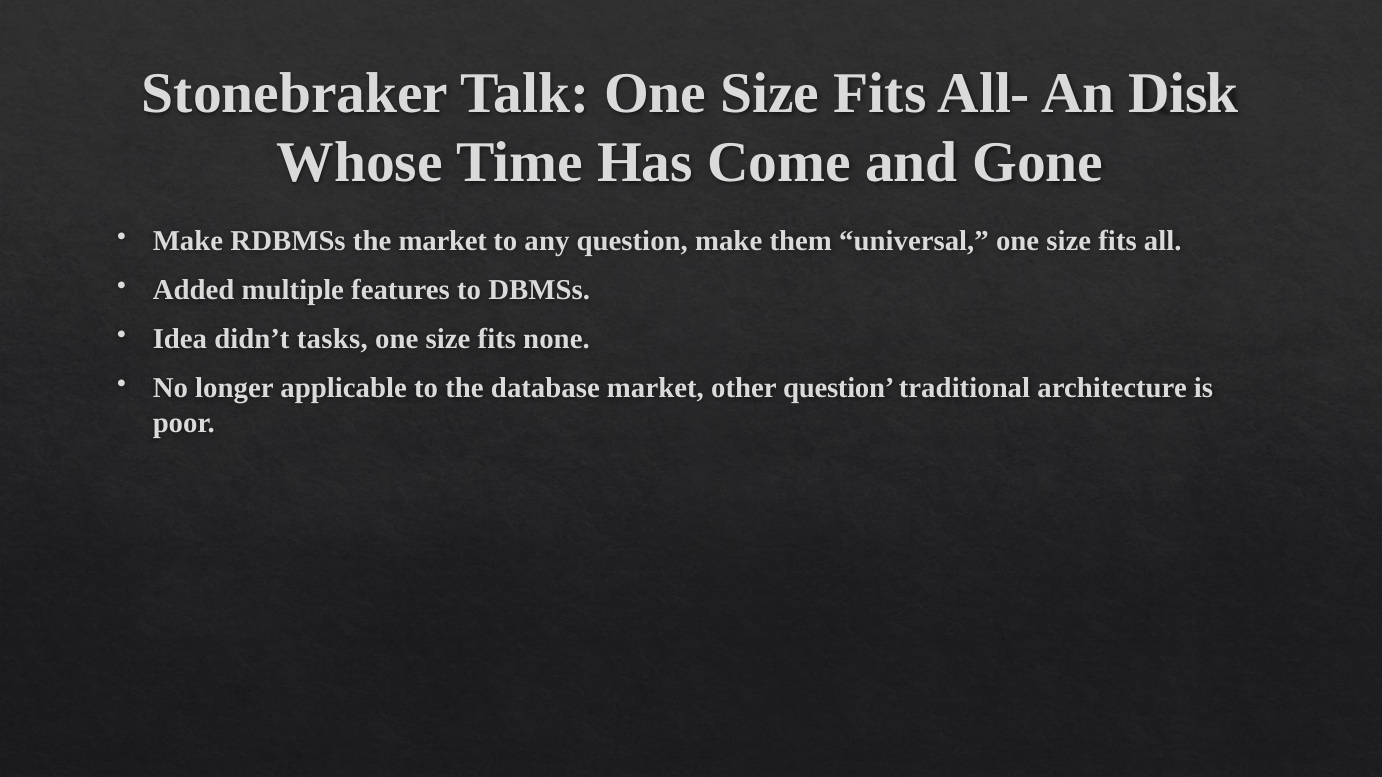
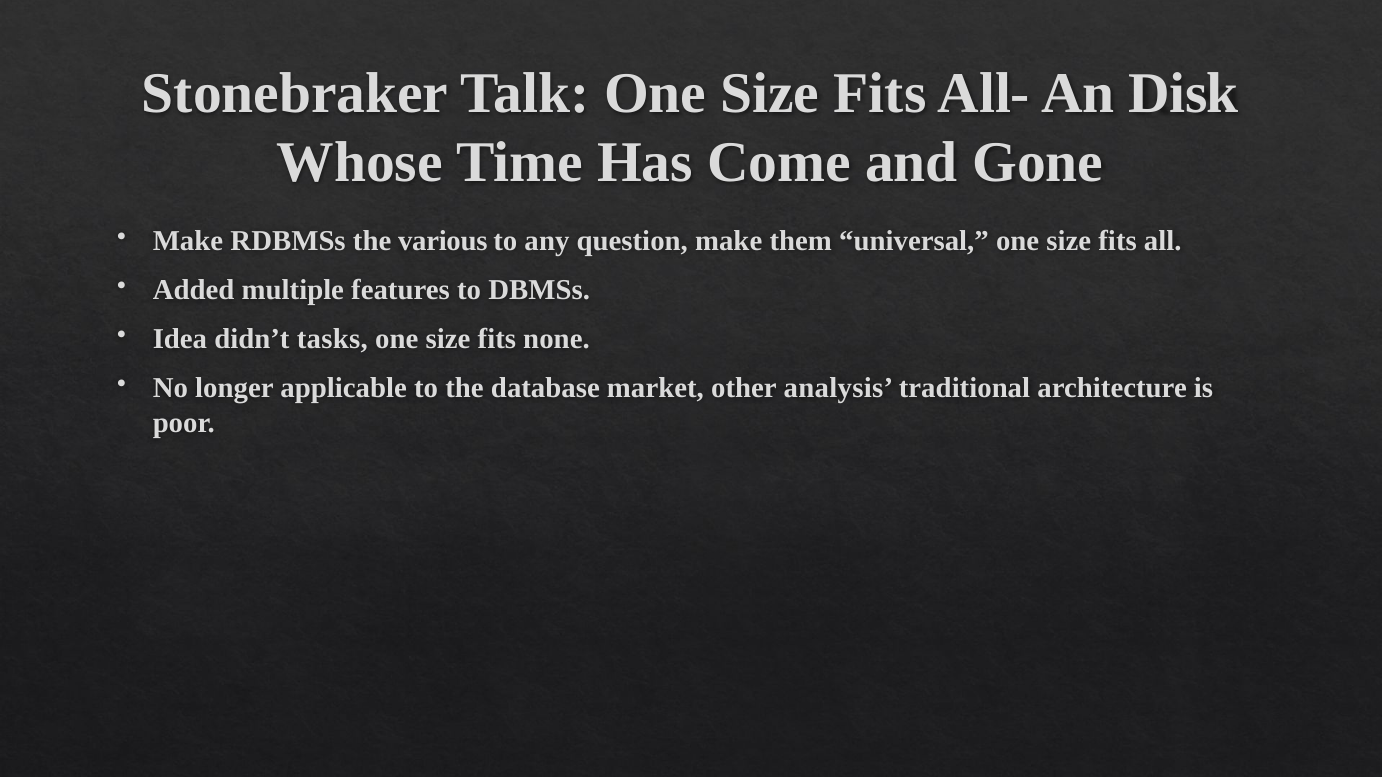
the market: market -> various (443, 241)
other question: question -> analysis (838, 388)
